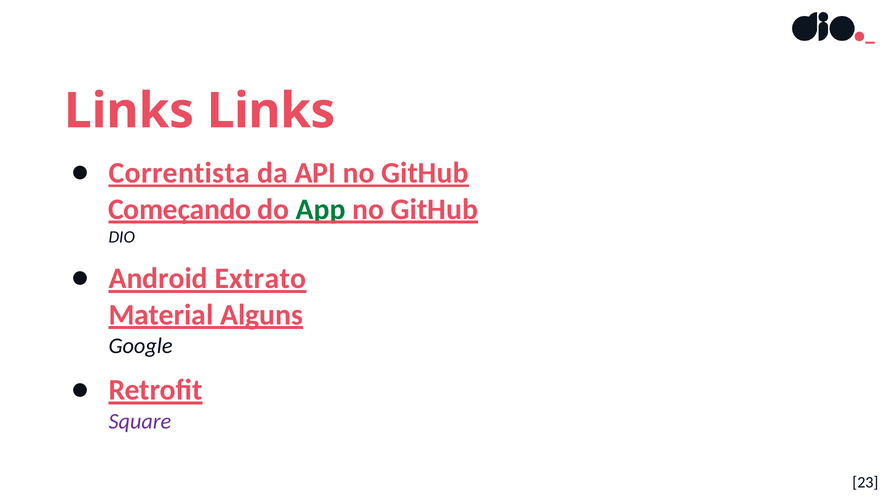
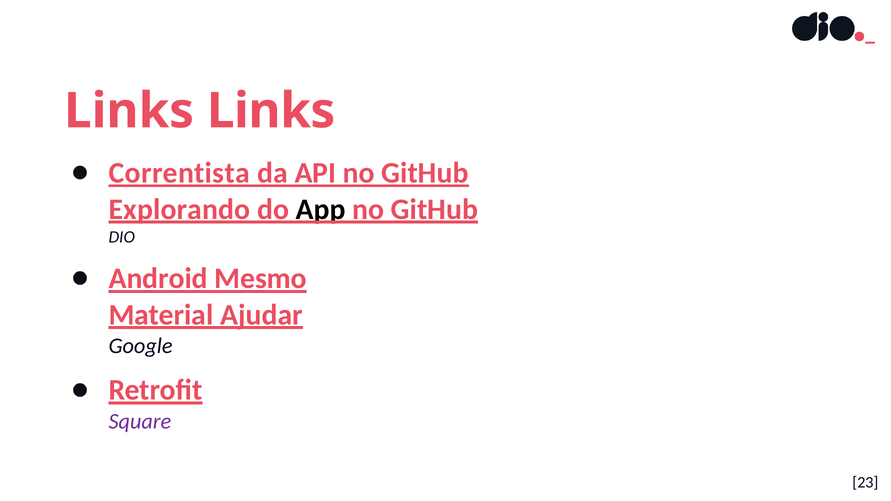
Começando: Começando -> Explorando (179, 209)
App colour: green -> black (321, 209)
Extrato: Extrato -> Mesmo (261, 279)
Alguns: Alguns -> Ajudar (261, 315)
